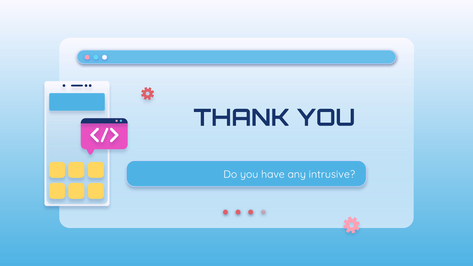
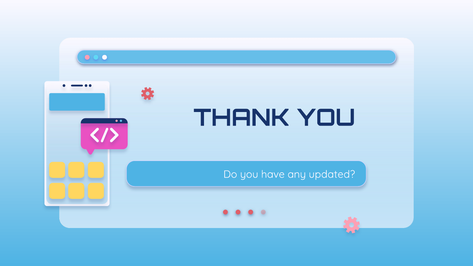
intrusive: intrusive -> updated (332, 174)
